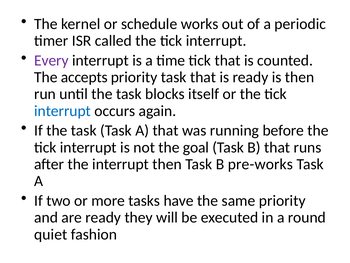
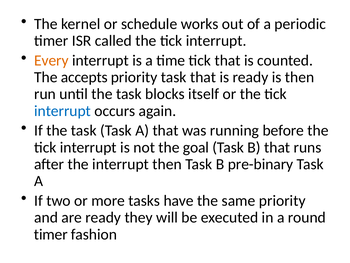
Every colour: purple -> orange (51, 60)
pre-works: pre-works -> pre-binary (261, 164)
quiet: quiet -> timer (51, 234)
